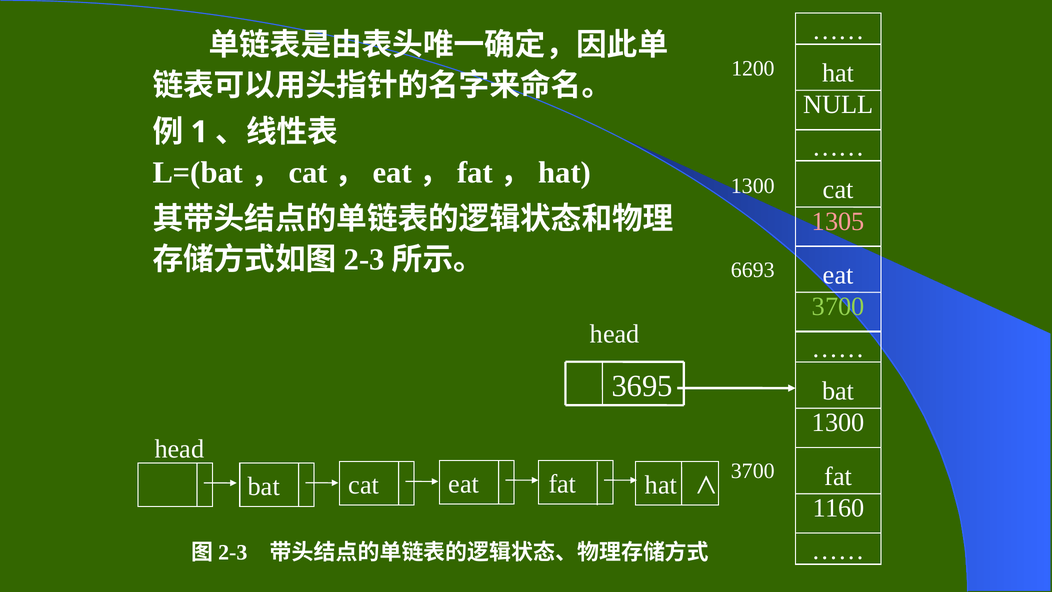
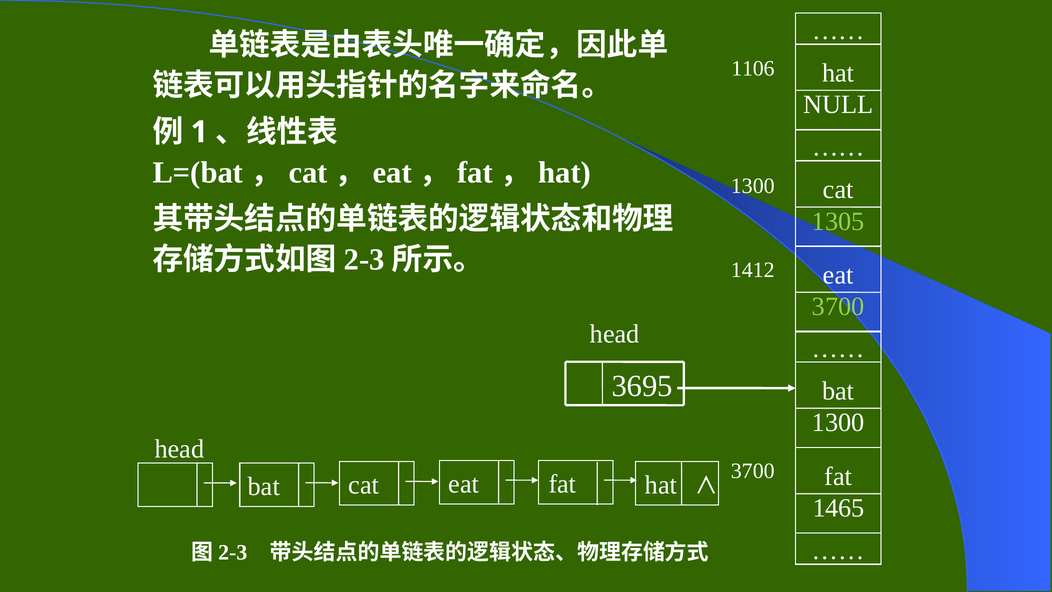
1200: 1200 -> 1106 (753, 69)
1305 colour: pink -> light green (838, 221)
6693: 6693 -> 1412 (753, 270)
1160: 1160 -> 1465 (838, 508)
